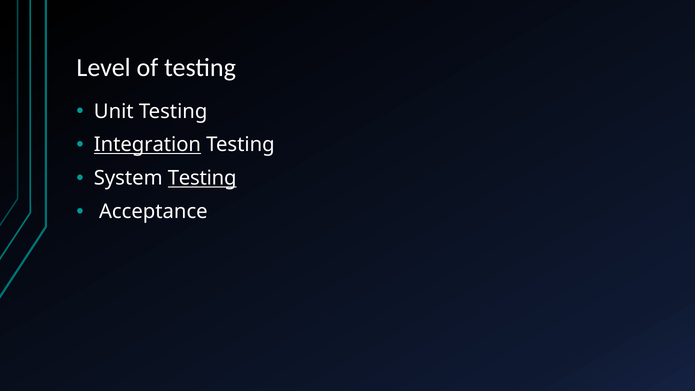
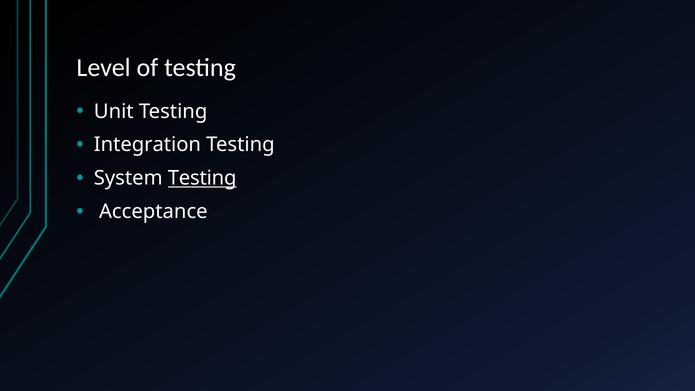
Integration underline: present -> none (147, 145)
